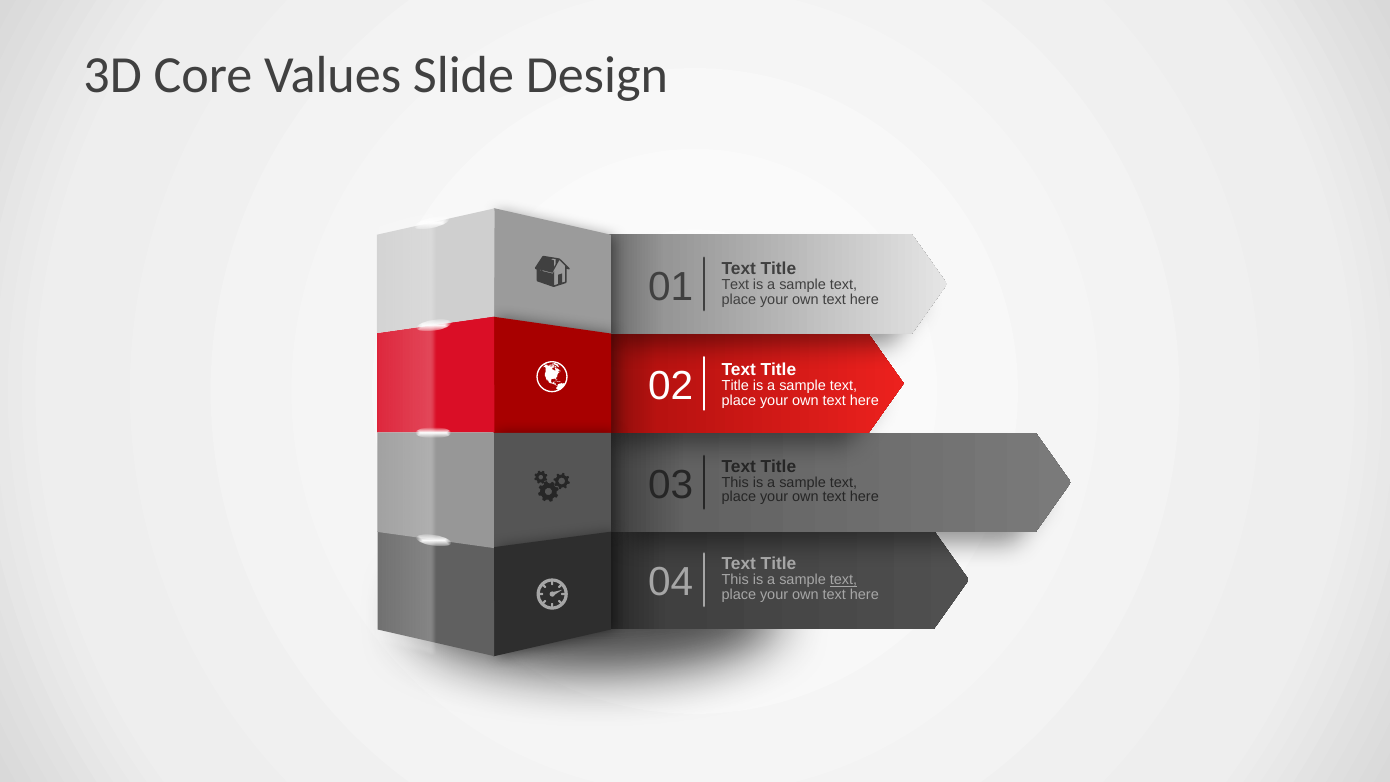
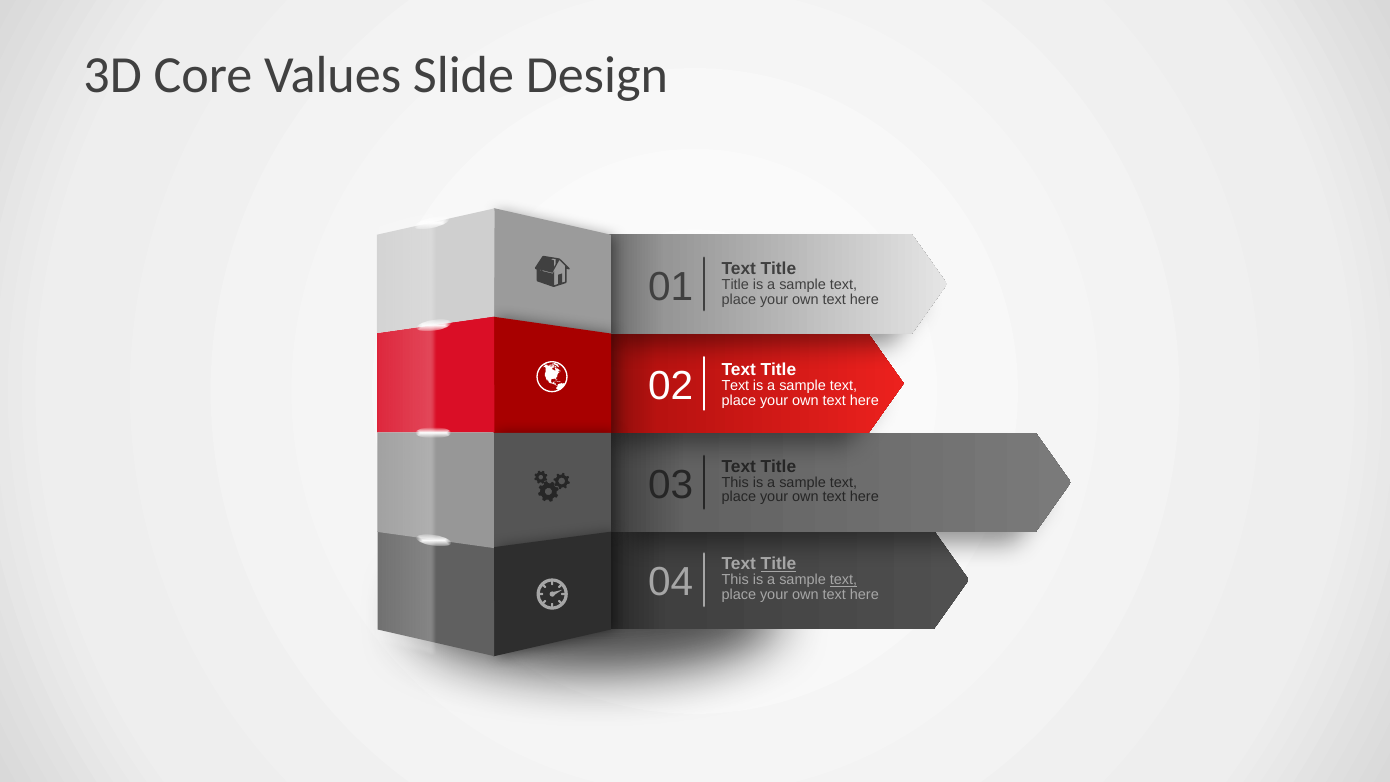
Text: Text -> Title (735, 285)
Title: Title -> Text (735, 386)
Title underline: none -> present (778, 564)
